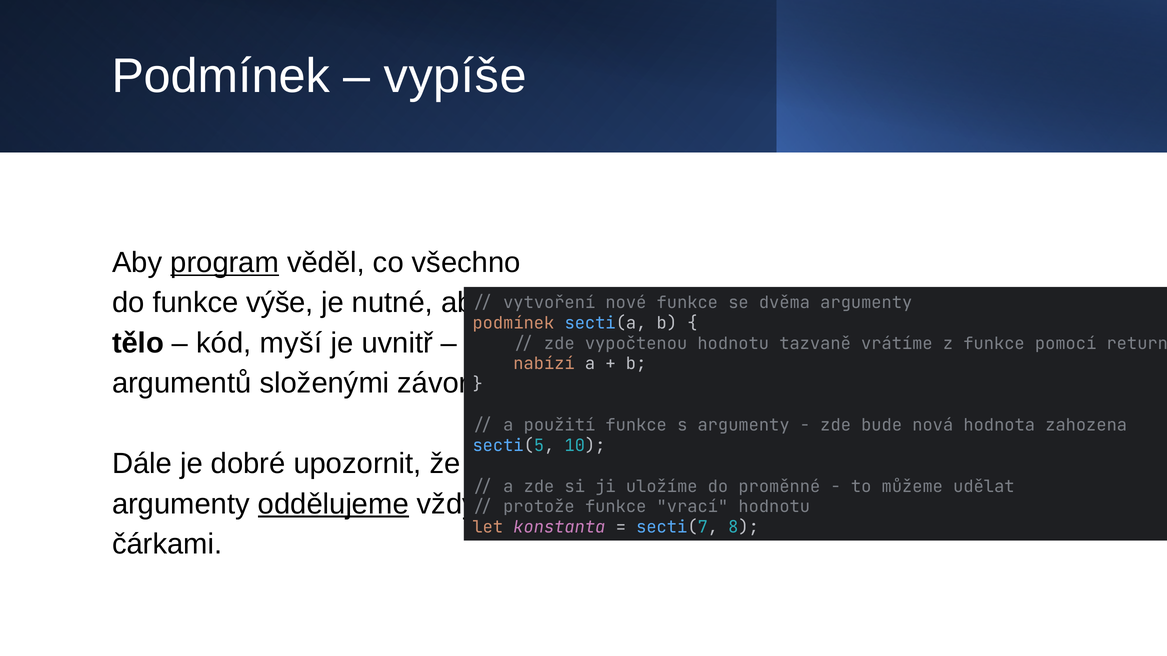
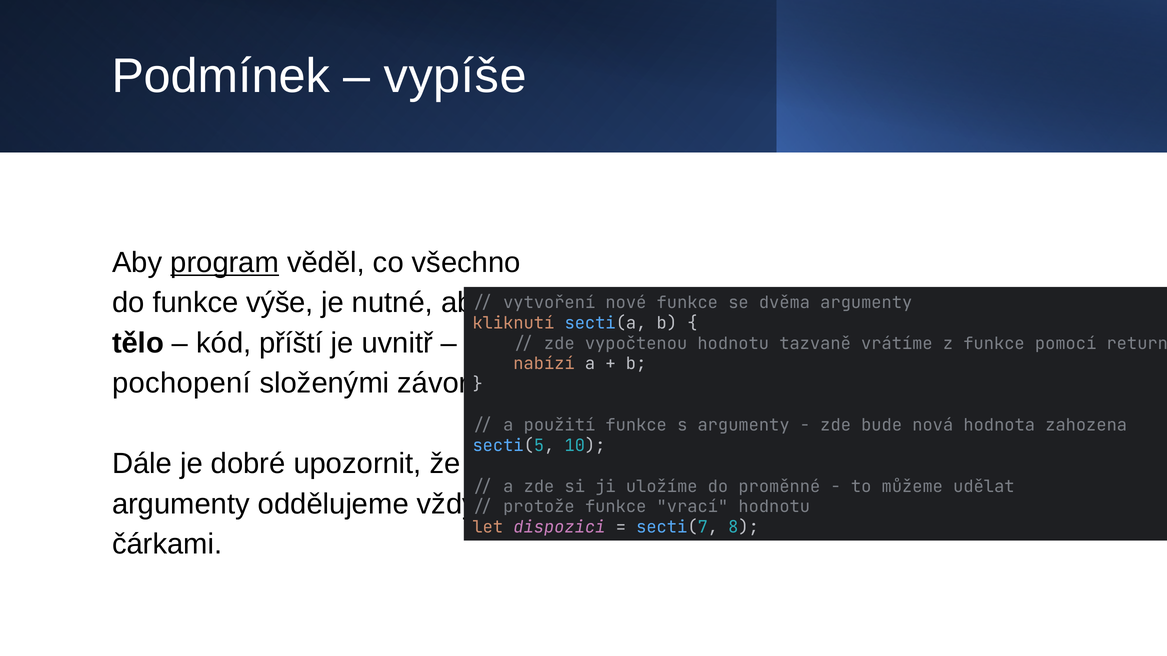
podmínek: podmínek -> kliknutí (513, 323)
myší: myší -> příští (291, 343)
argumentů: argumentů -> pochopení (182, 384)
oddělujeme underline: present -> none (333, 504)
konstanta: konstanta -> dispozici (559, 528)
